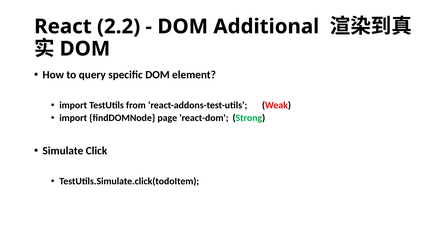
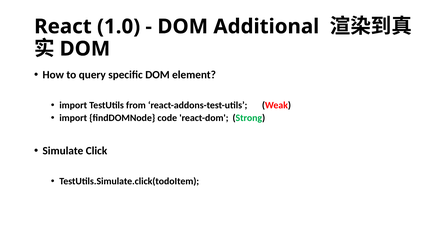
2.2: 2.2 -> 1.0 (119, 27)
page: page -> code (167, 118)
